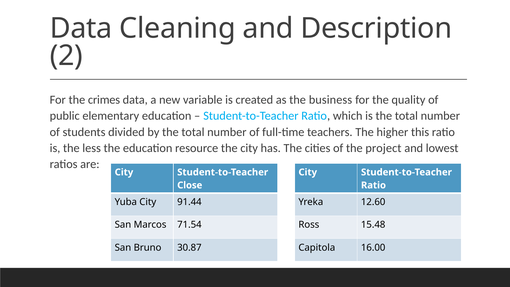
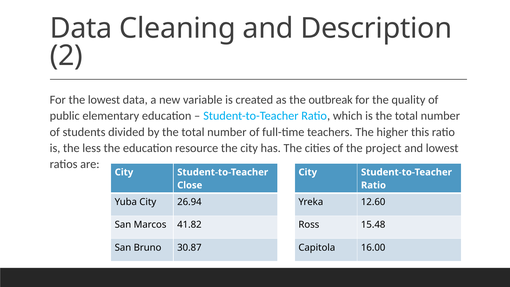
the crimes: crimes -> lowest (104, 100)
business: business -> outbreak (331, 100)
91.44: 91.44 -> 26.94 (189, 202)
71.54: 71.54 -> 41.82 (189, 225)
